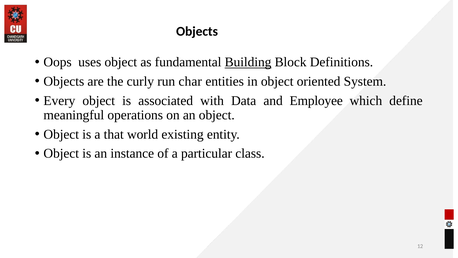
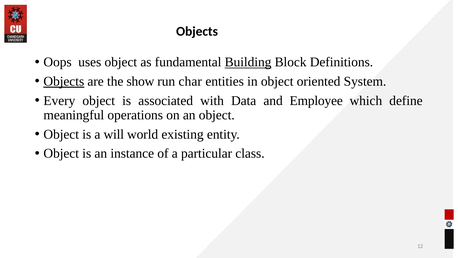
Objects underline: none -> present (64, 81)
curly: curly -> show (140, 81)
that: that -> will (114, 134)
